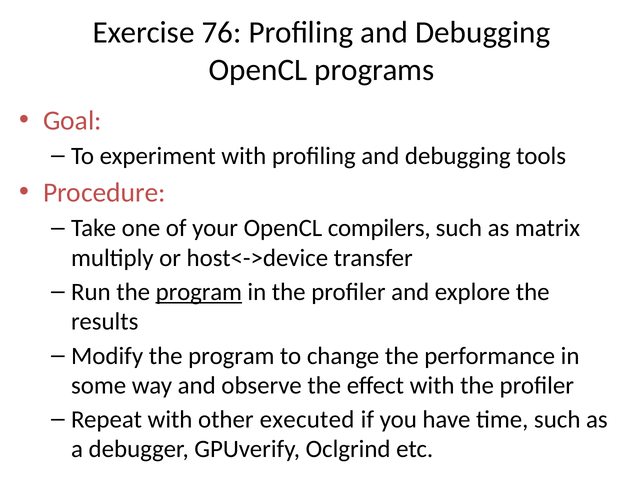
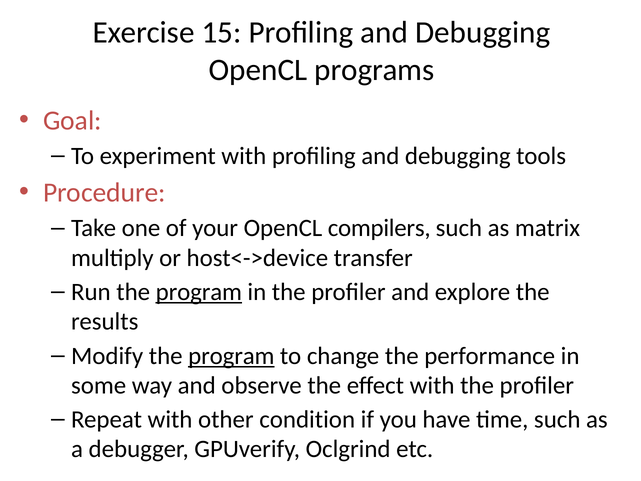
76: 76 -> 15 (222, 32)
program underline: none -> present (231, 356)
executed: executed -> condition (307, 419)
